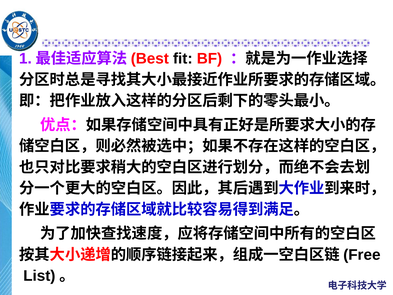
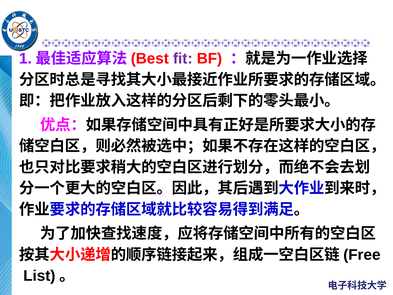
fit colour: black -> purple (183, 59)
